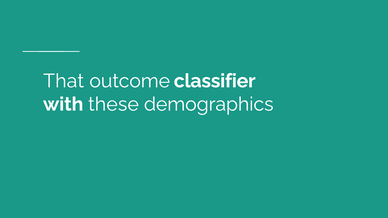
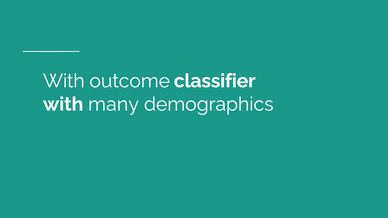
That: That -> With (64, 81)
these: these -> many (113, 104)
